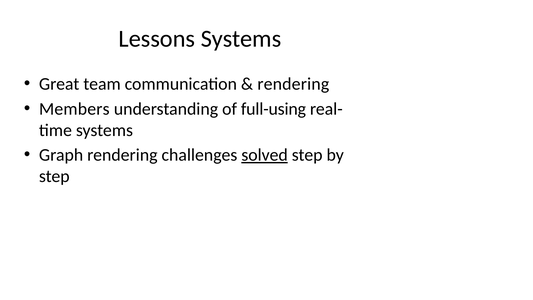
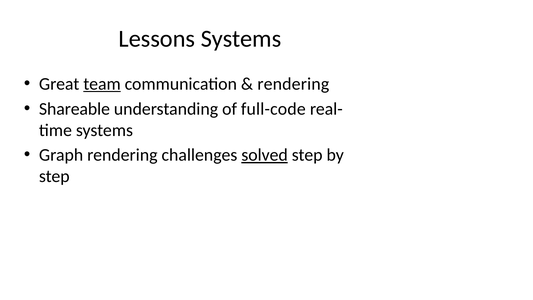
team underline: none -> present (102, 84)
Members: Members -> Shareable (74, 109)
full-using: full-using -> full-code (273, 109)
